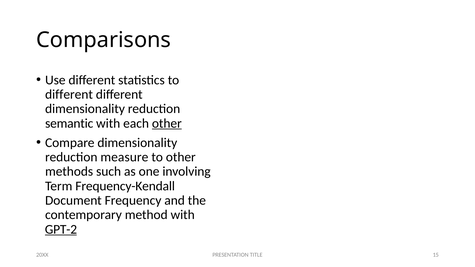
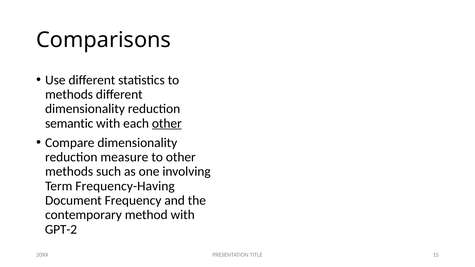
different: different -> methods (69, 94)
Frequency-Kendall: Frequency-Kendall -> Frequency-Having (125, 186)
GPT-2 underline: present -> none (61, 229)
